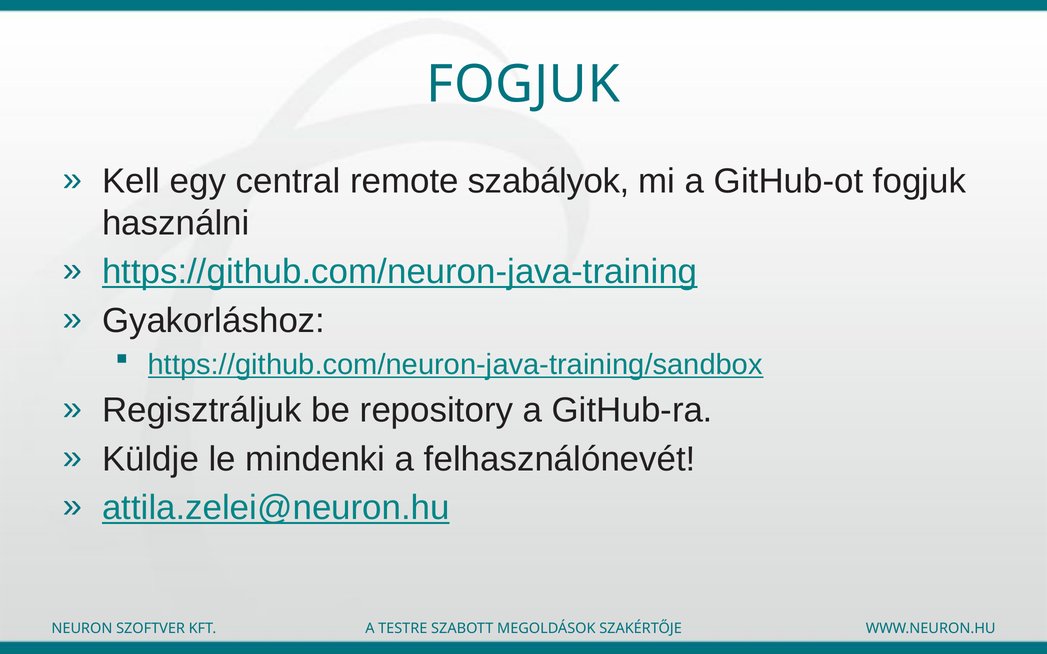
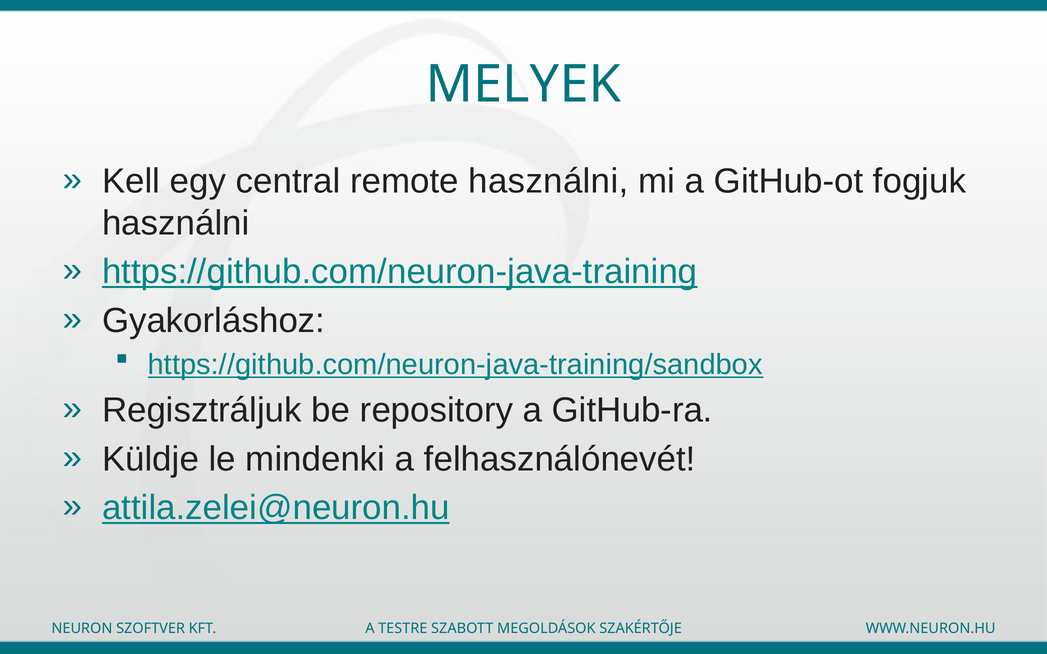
FOGJUK: FOGJUK -> MELYEK (523, 84)
remote szabályok: szabályok -> használni (548, 181)
